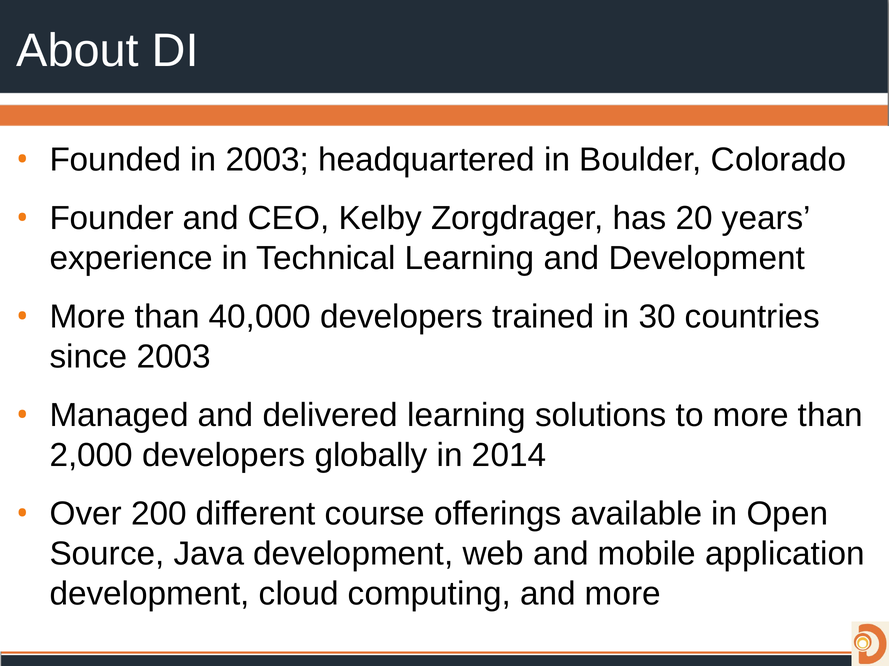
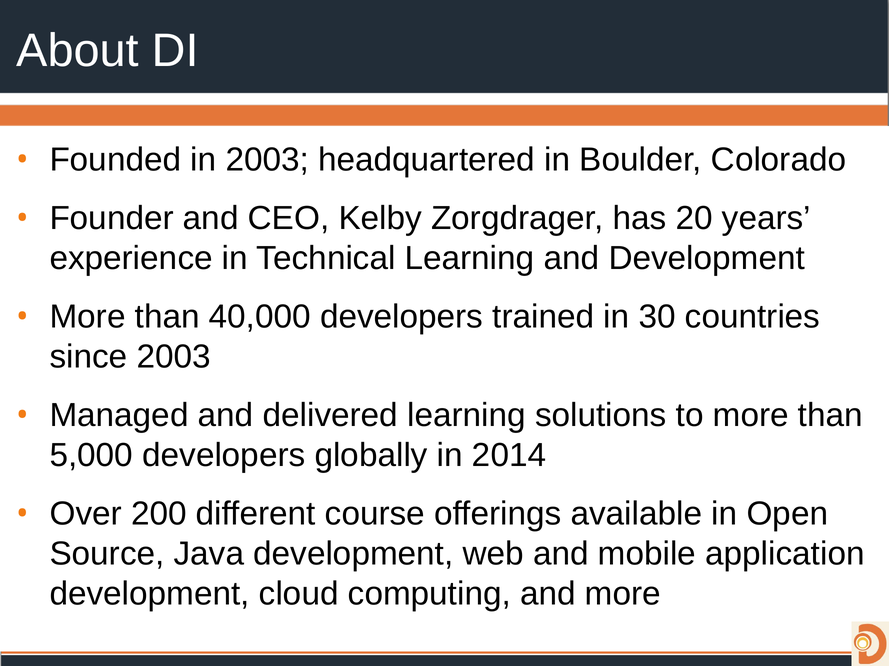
2,000: 2,000 -> 5,000 (91, 456)
